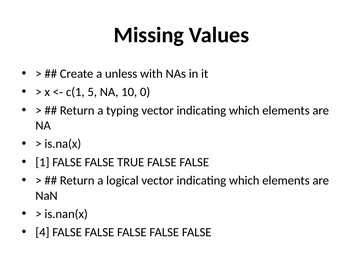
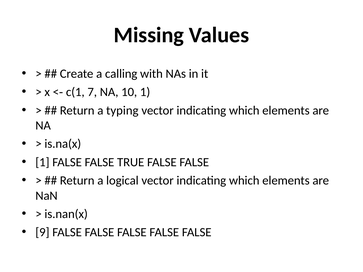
unless: unless -> calling (121, 74)
5: 5 -> 7 (92, 92)
10 0: 0 -> 1 (145, 92)
4: 4 -> 9 (42, 232)
